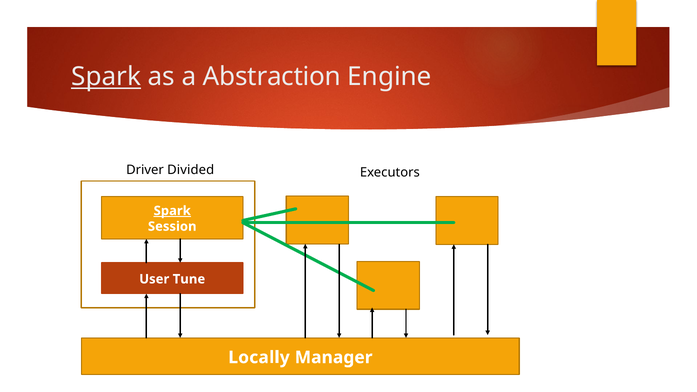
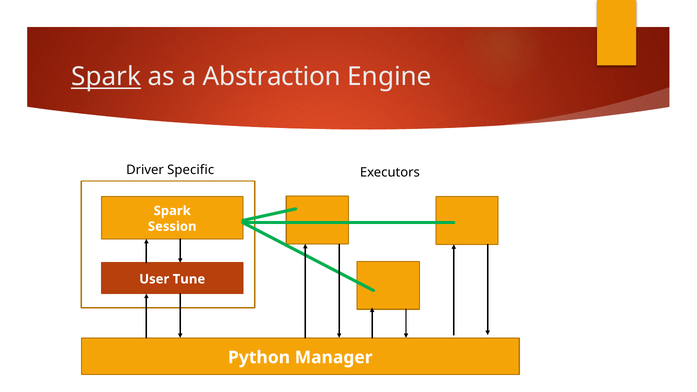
Divided: Divided -> Specific (191, 170)
Spark underline: present -> none (172, 211)
Locally: Locally -> Python (259, 357)
